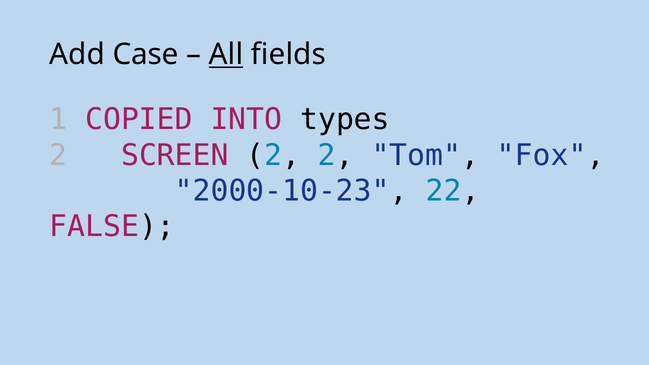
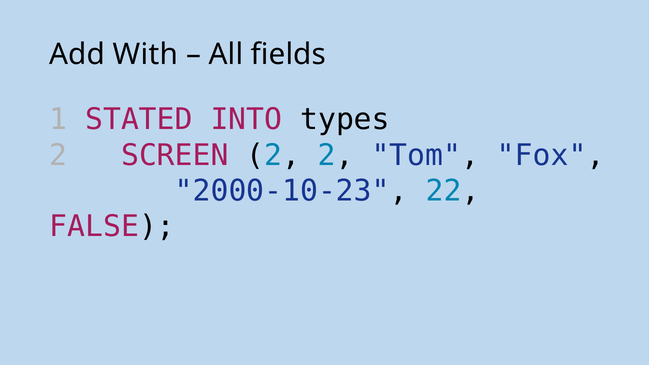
Case: Case -> With (146, 55)
All underline: present -> none (226, 55)
COPIED: COPIED -> STATED (139, 120)
